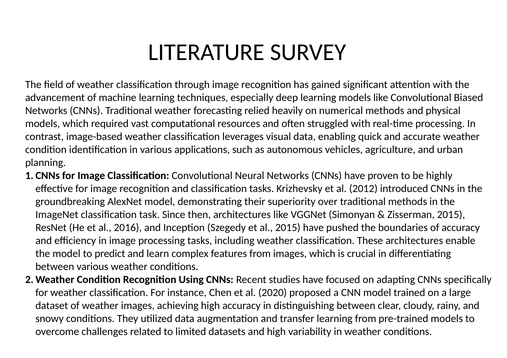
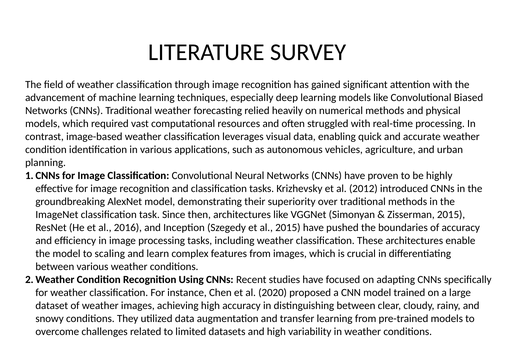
predict: predict -> scaling (110, 254)
